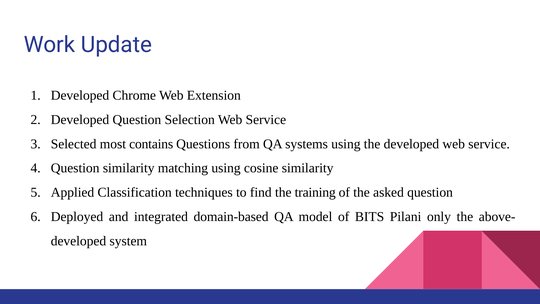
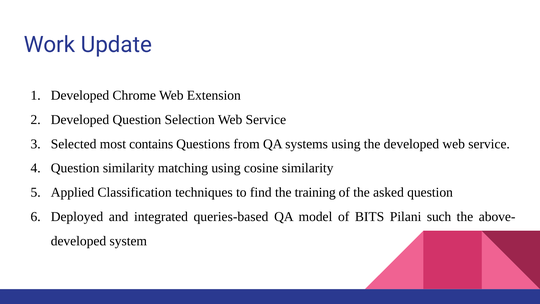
domain-based: domain-based -> queries-based (231, 217)
only: only -> such (439, 217)
